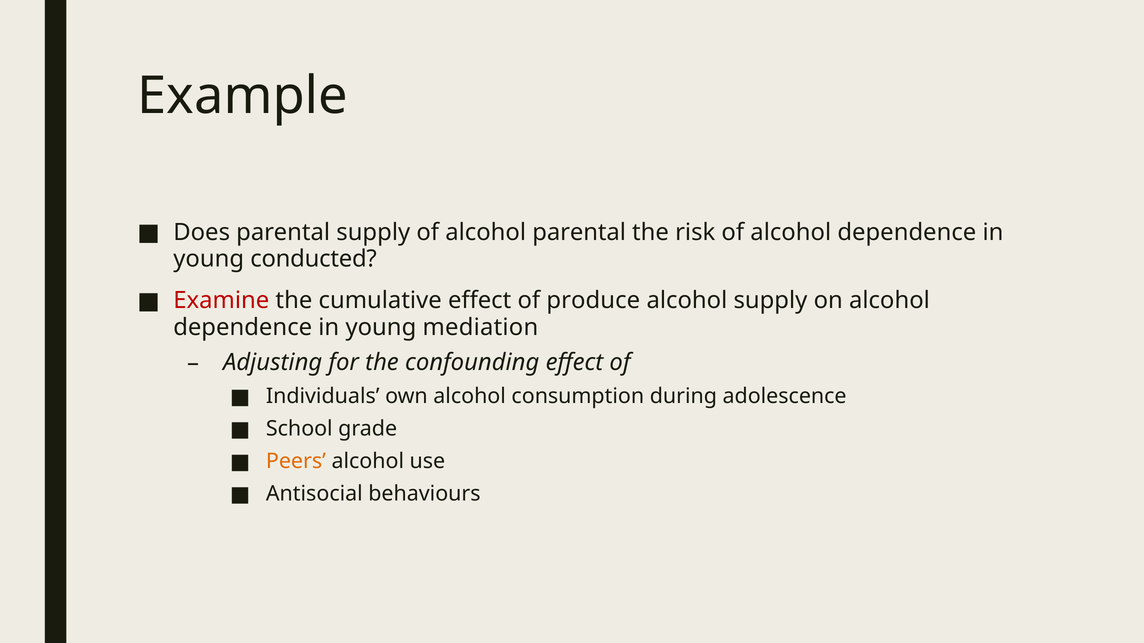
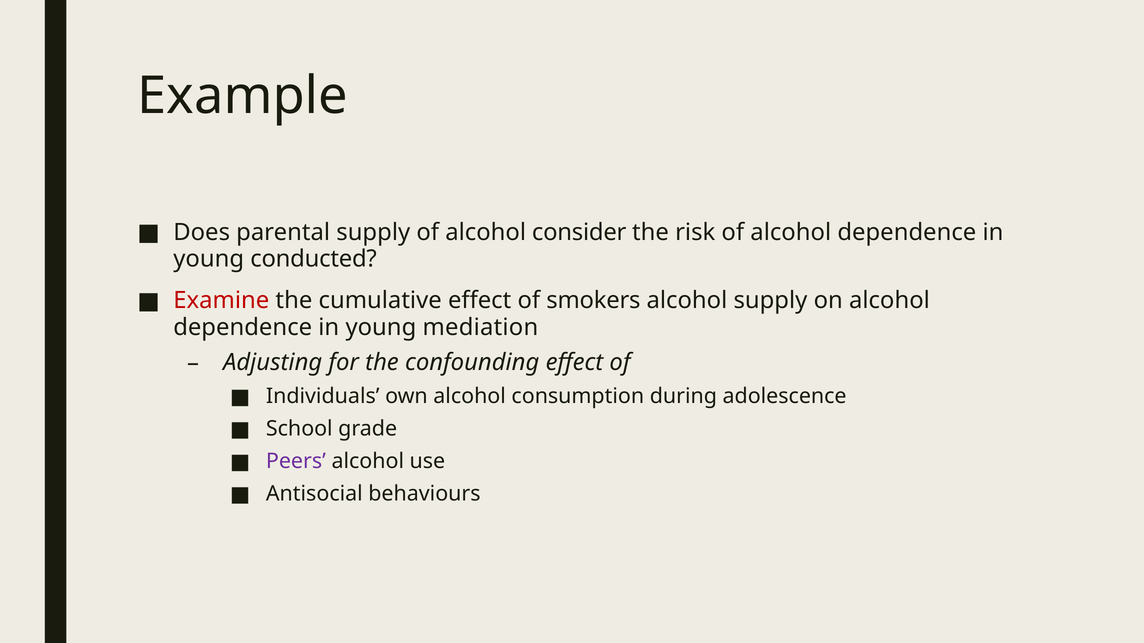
alcohol parental: parental -> consider (579, 232)
produce: produce -> smokers (593, 301)
Peers colour: orange -> purple (296, 462)
